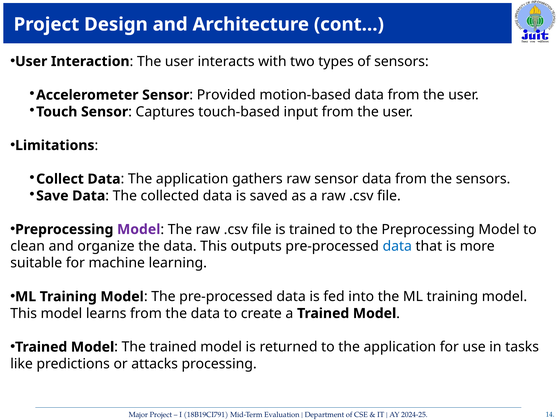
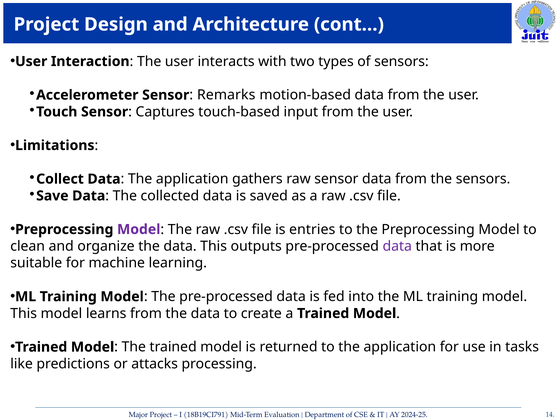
Provided: Provided -> Remarks (226, 95)
is trained: trained -> entries (312, 229)
data colour: blue -> purple (397, 246)
